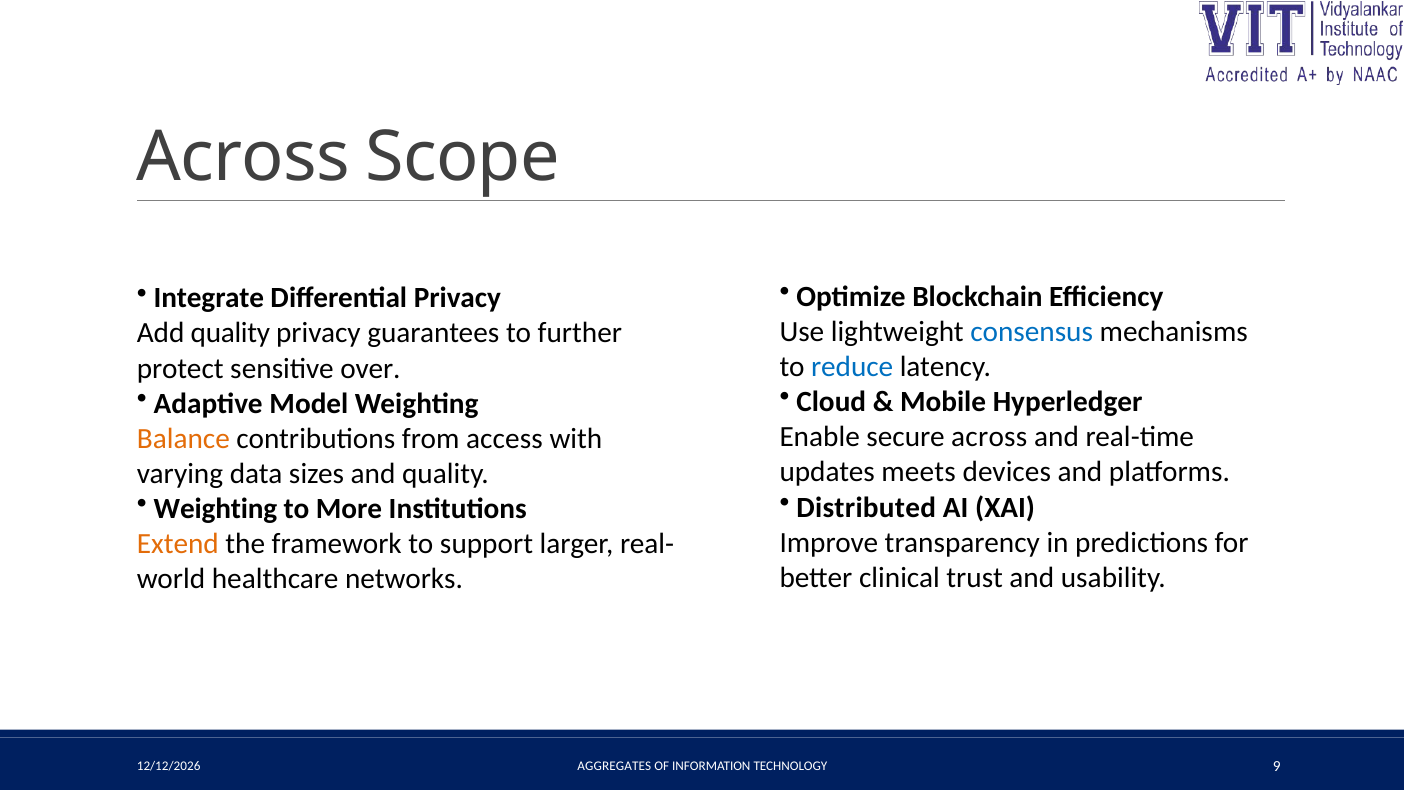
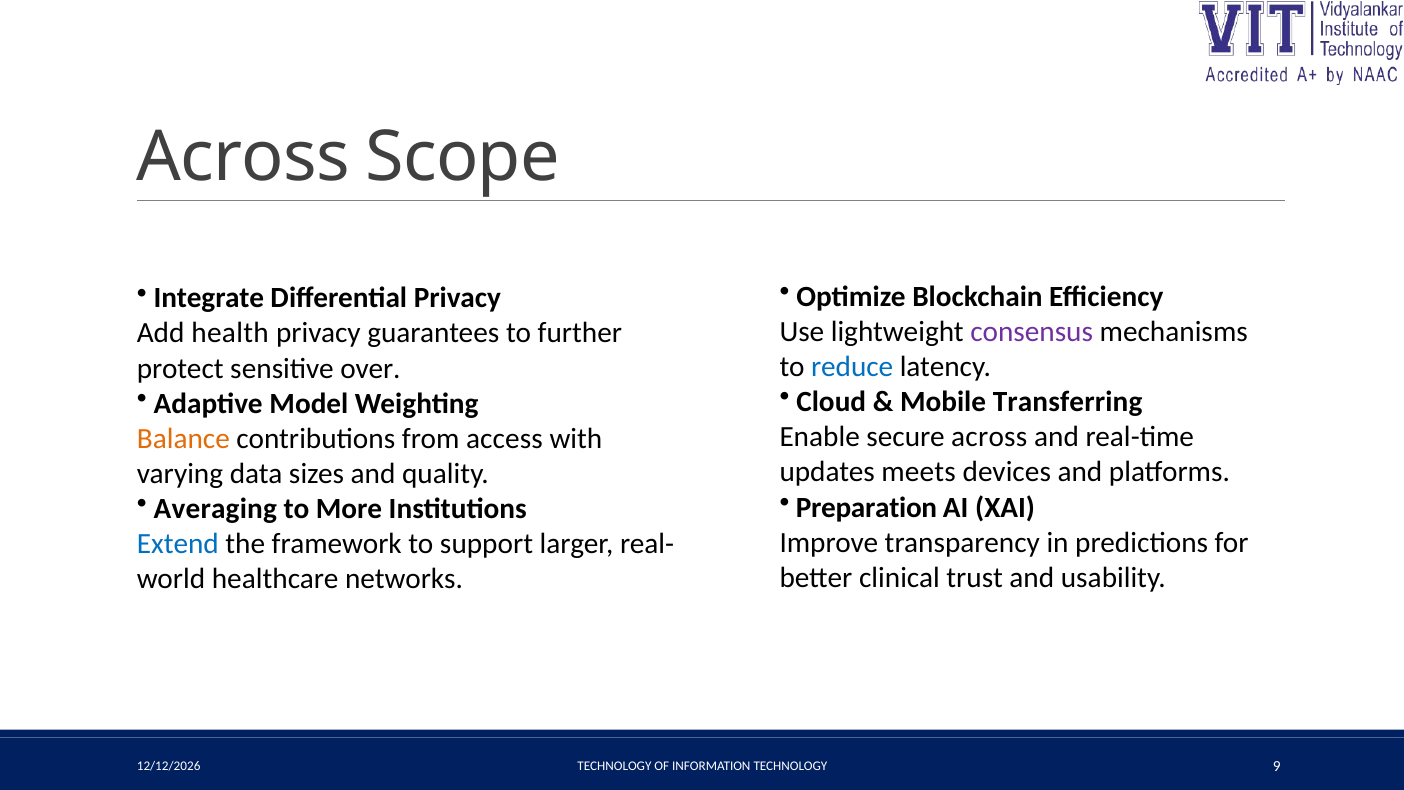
consensus colour: blue -> purple (1032, 332)
Add quality: quality -> health (230, 333)
Hyperledger: Hyperledger -> Transferring (1068, 402)
Distributed: Distributed -> Preparation (866, 507)
Weighting: Weighting -> Averaging (215, 509)
Extend colour: orange -> blue (178, 544)
AGGREGATES: AGGREGATES -> TECHNOLOGY (614, 766)
